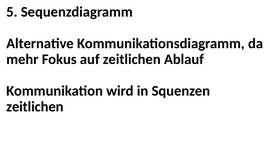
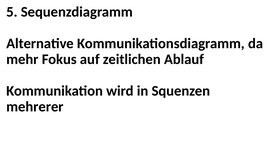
zeitlichen: zeitlichen -> mehrerer (35, 107)
